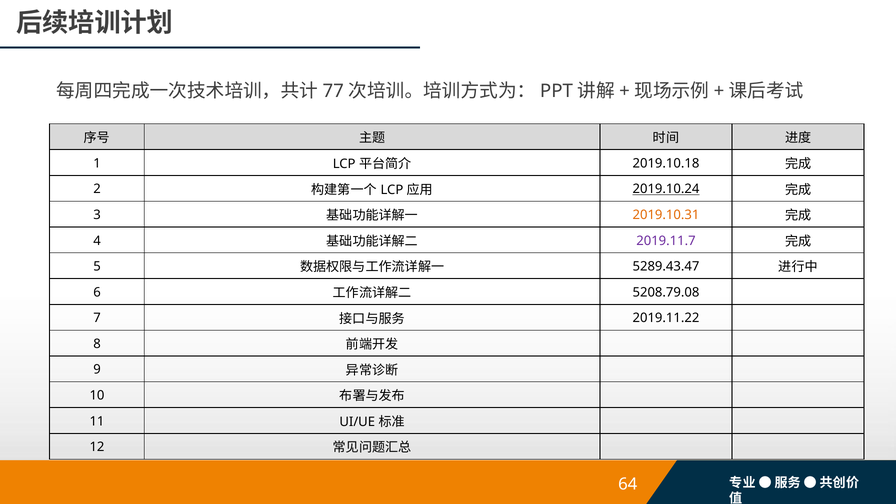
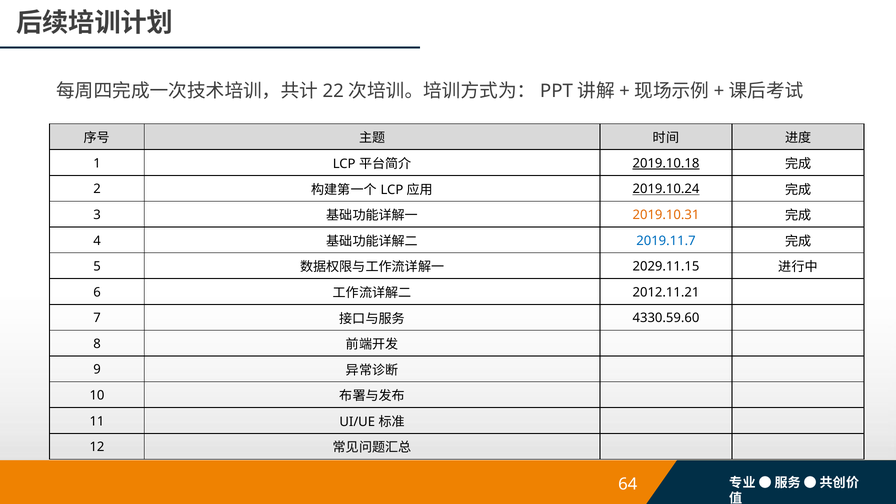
77: 77 -> 22 (333, 91)
2019.10.18 underline: none -> present (666, 163)
2019.11.7 colour: purple -> blue (666, 241)
5289.43.47: 5289.43.47 -> 2029.11.15 (666, 266)
5208.79.08: 5208.79.08 -> 2012.11.21 (666, 292)
2019.11.22: 2019.11.22 -> 4330.59.60 (666, 318)
